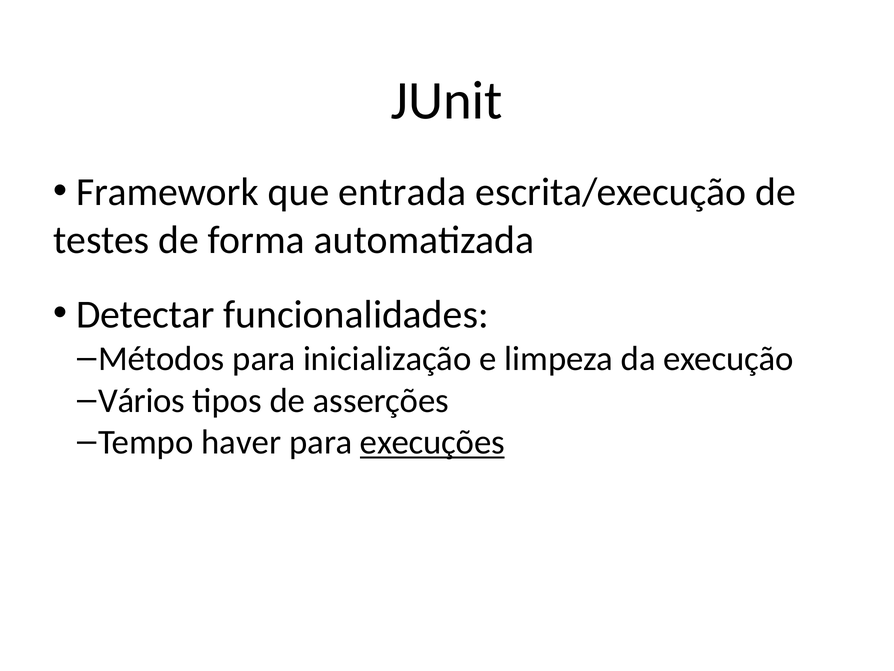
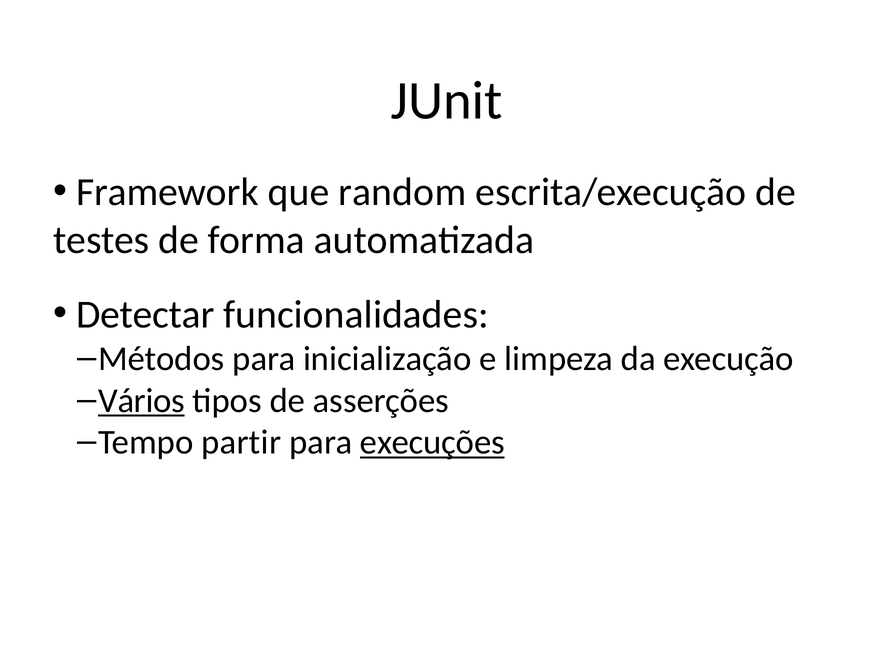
entrada: entrada -> random (402, 192)
Vários underline: none -> present (141, 400)
haver: haver -> partir (241, 442)
